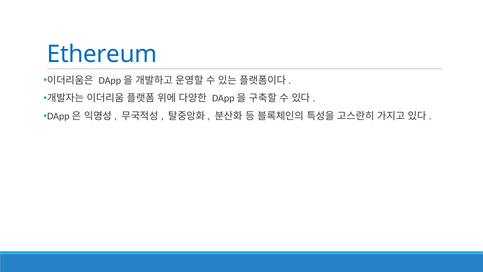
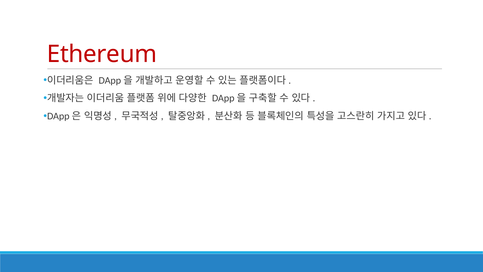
Ethereum colour: blue -> red (102, 54)
